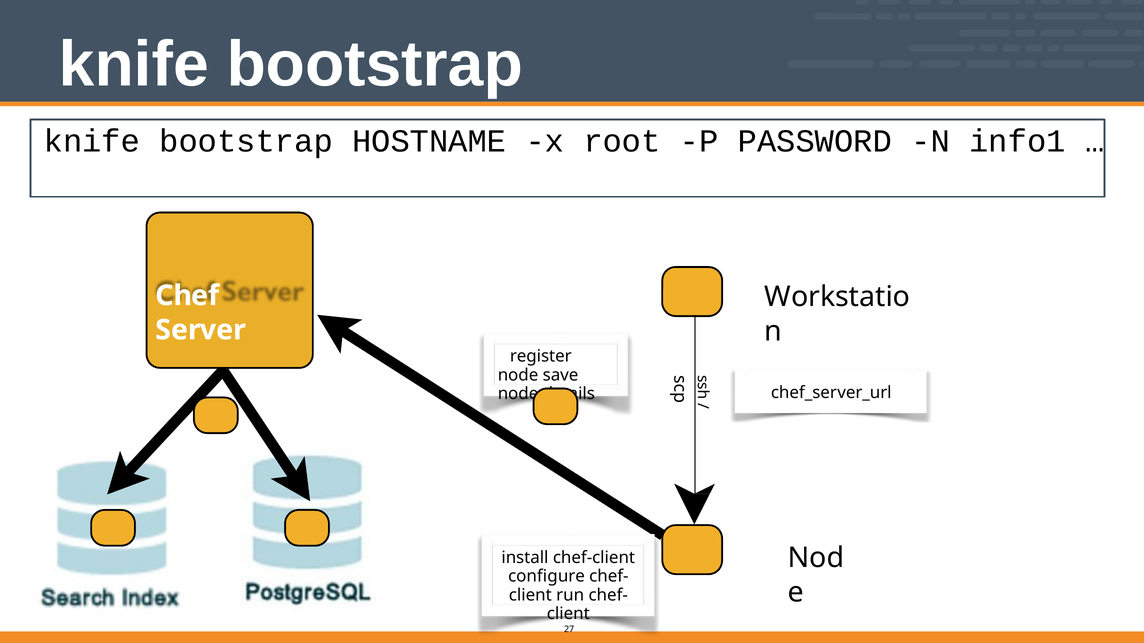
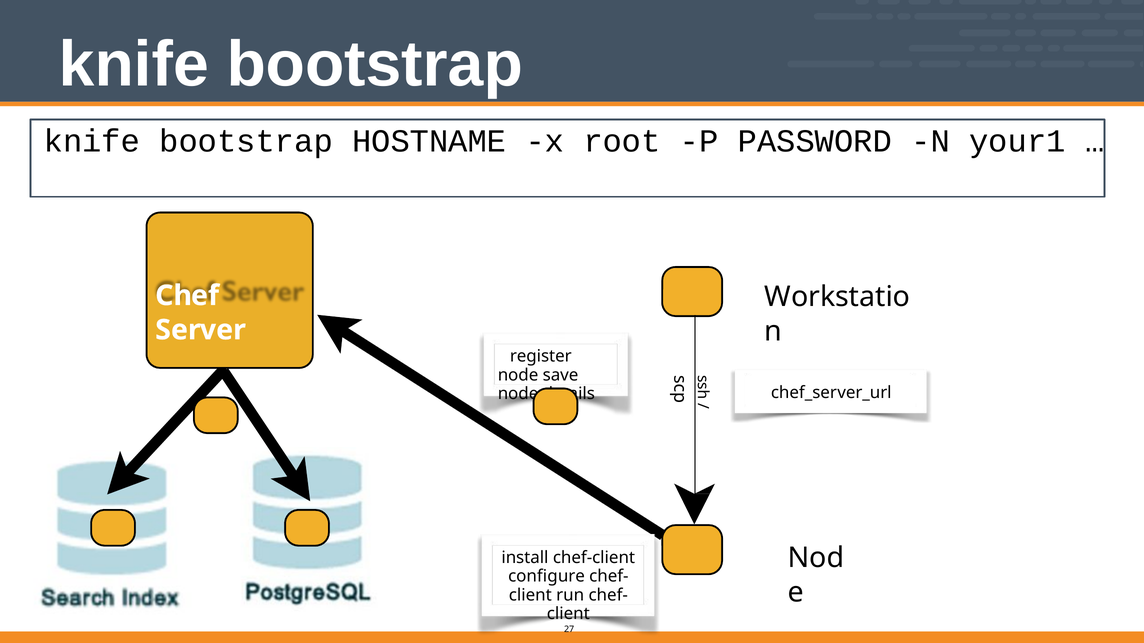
info1: info1 -> your1 (1017, 141)
